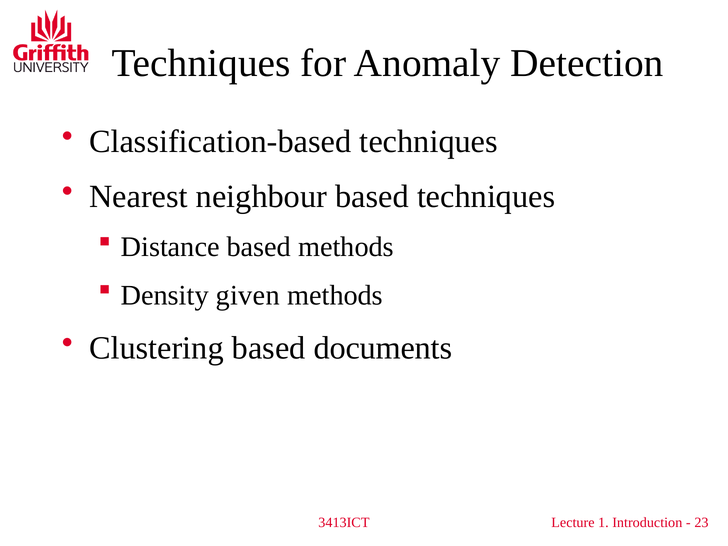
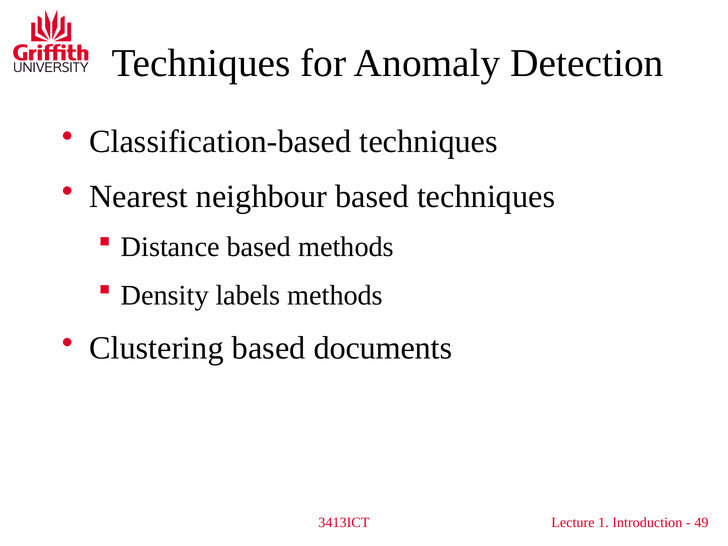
given: given -> labels (248, 295)
23: 23 -> 49 (701, 523)
